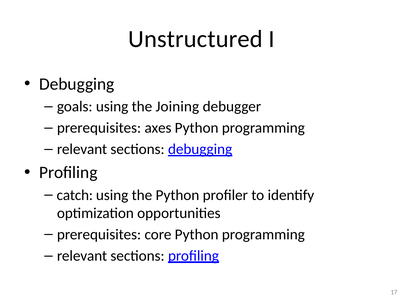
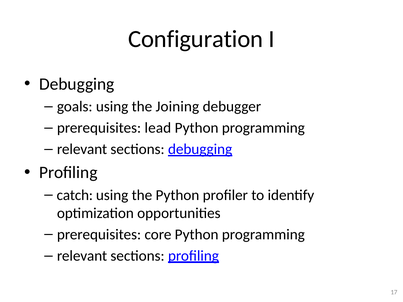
Unstructured: Unstructured -> Configuration (196, 39)
axes: axes -> lead (158, 128)
